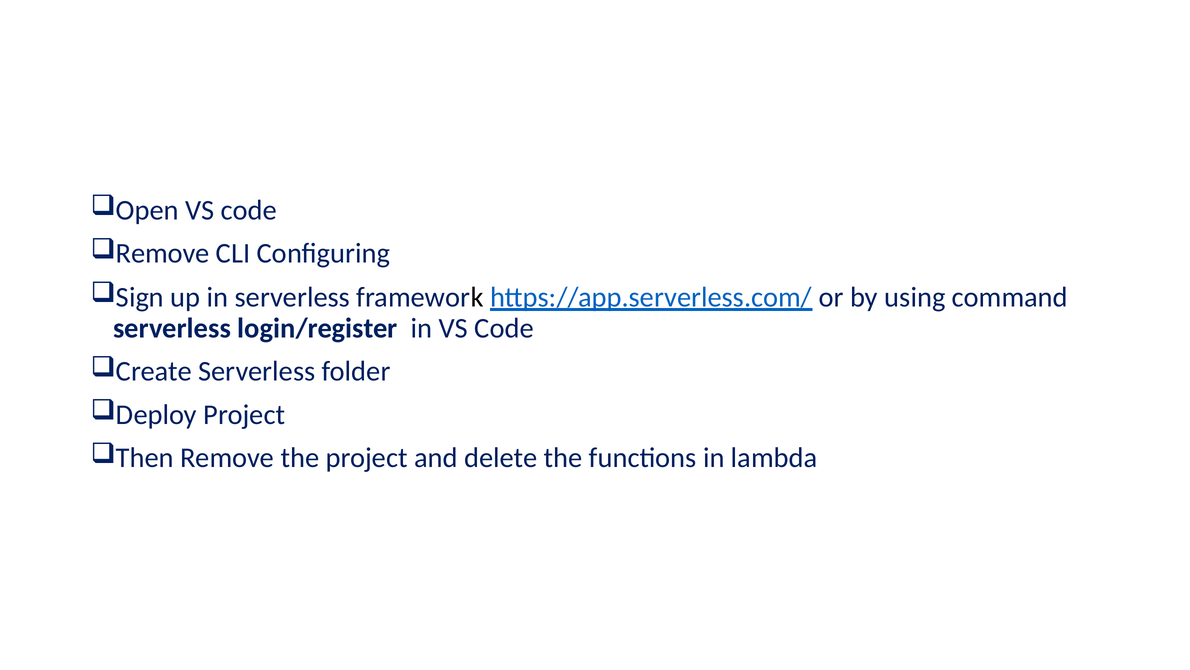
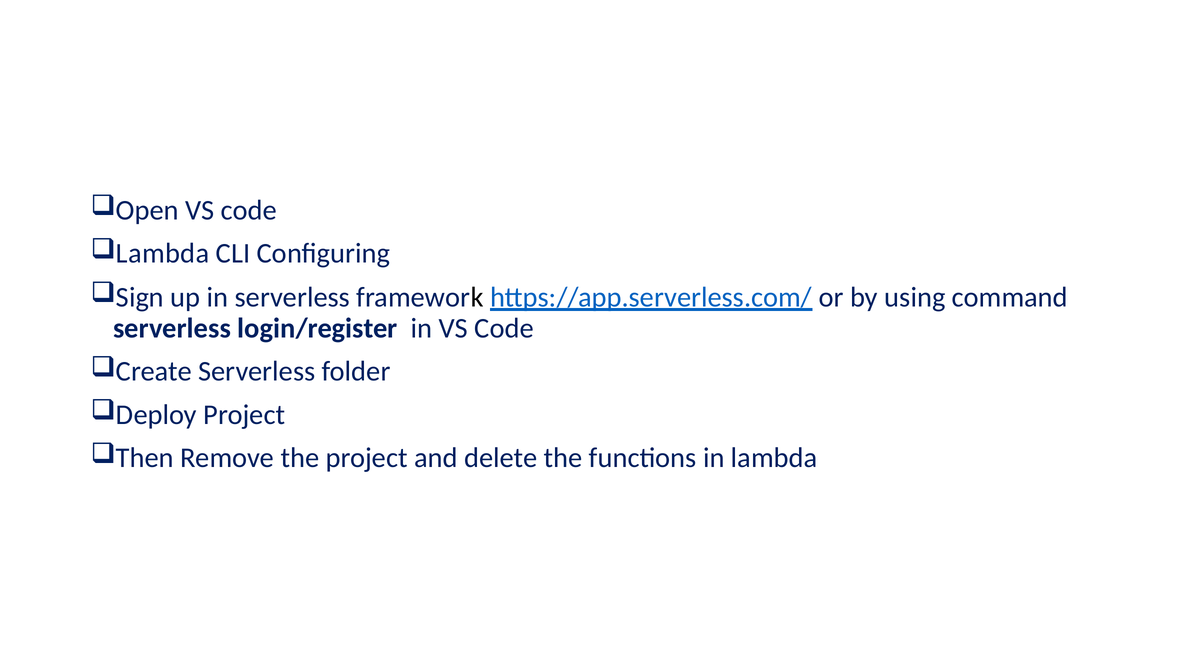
Remove: Remove -> Lambda (163, 253)
